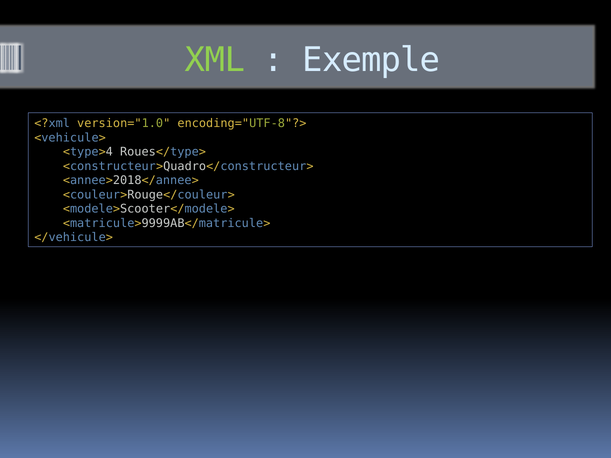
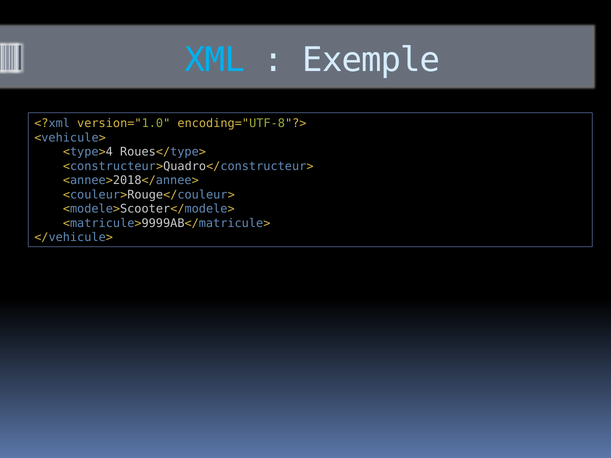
XML colour: light green -> light blue (215, 60)
